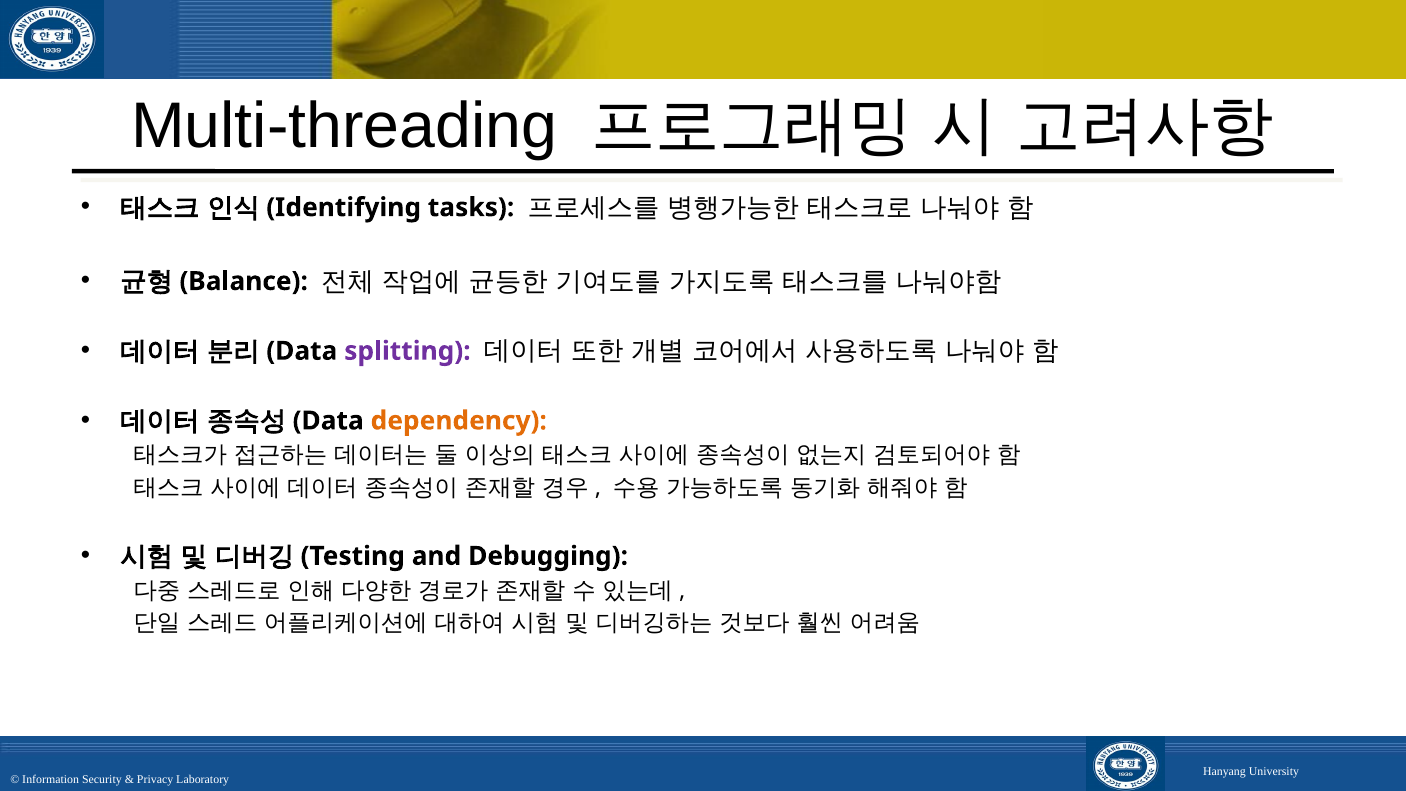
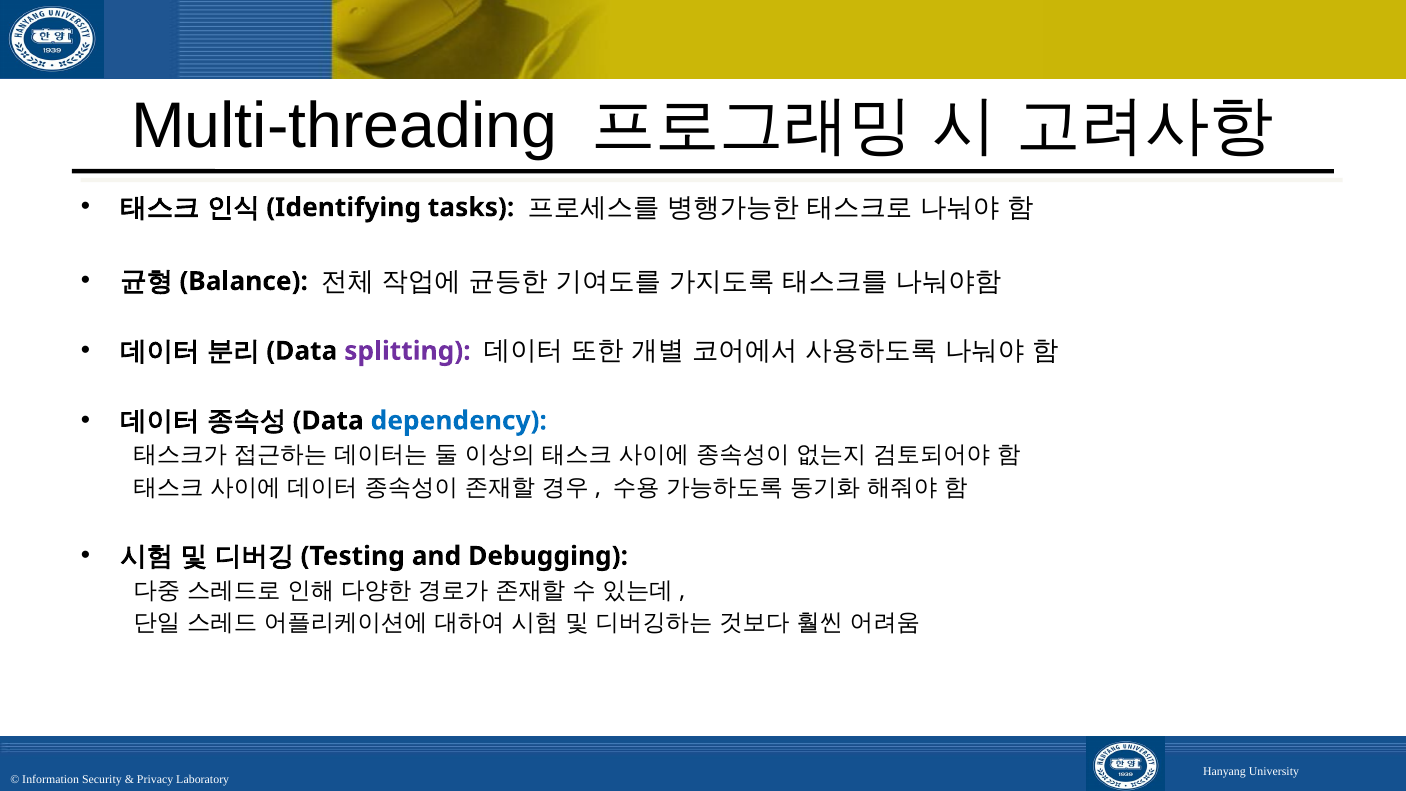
dependency colour: orange -> blue (459, 421)
